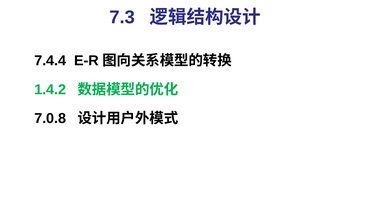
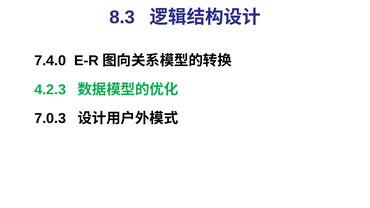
7.3: 7.3 -> 8.3 (122, 17)
7.4.4: 7.4.4 -> 7.4.0 (50, 61)
1.4.2: 1.4.2 -> 4.2.3 (50, 90)
7.0.8: 7.0.8 -> 7.0.3 (50, 118)
